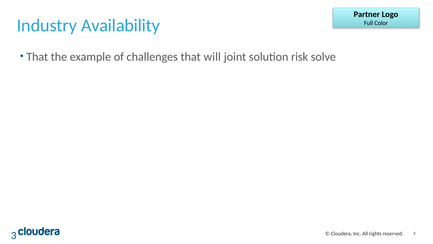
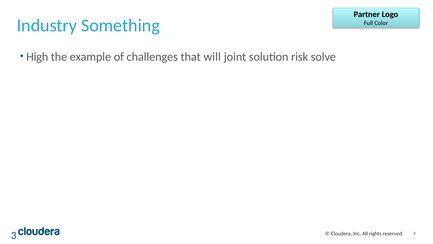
Availability: Availability -> Something (121, 26)
That: That -> High (37, 57)
